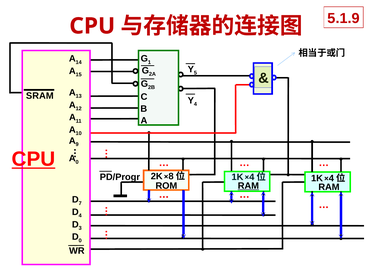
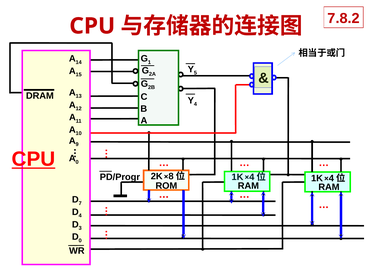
5.1.9: 5.1.9 -> 7.8.2 (344, 18)
SRAM: SRAM -> DRAM (40, 96)
RAM underline: present -> none (248, 186)
